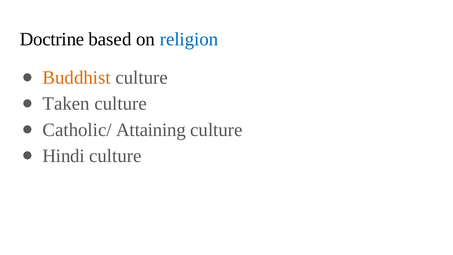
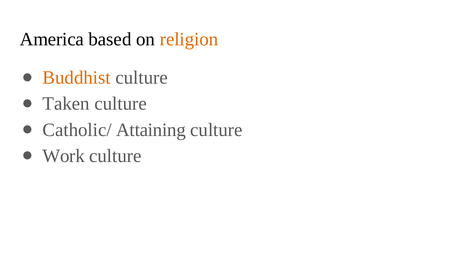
Doctrine: Doctrine -> America (52, 39)
religion colour: blue -> orange (189, 39)
Hindi: Hindi -> Work (64, 156)
